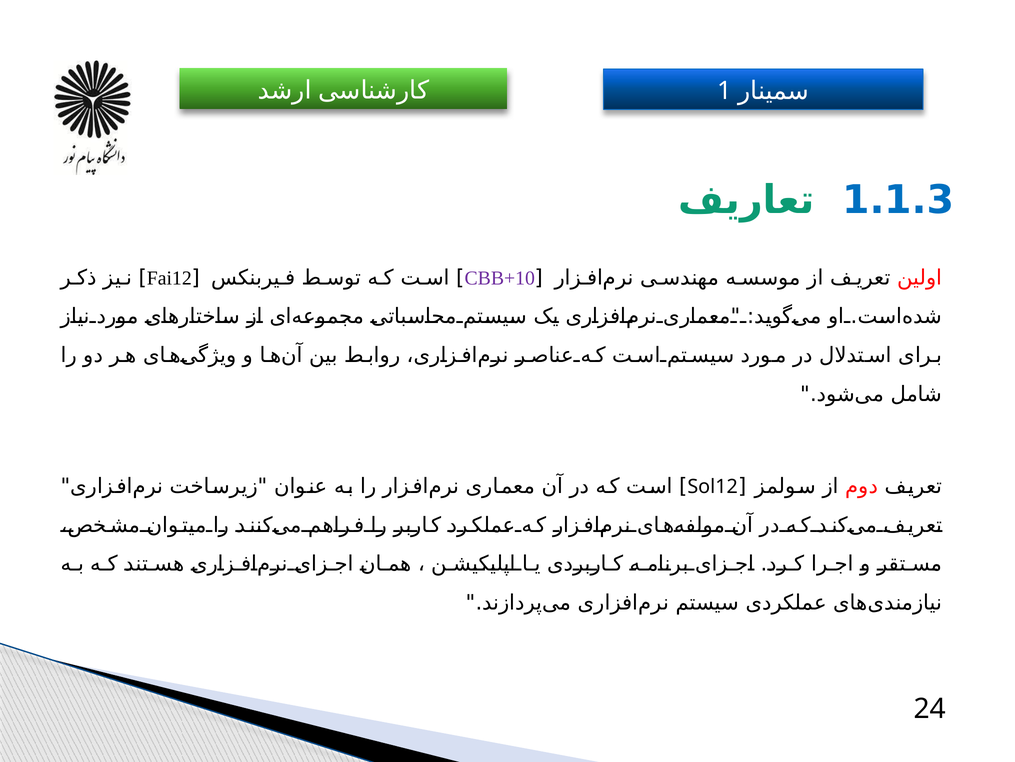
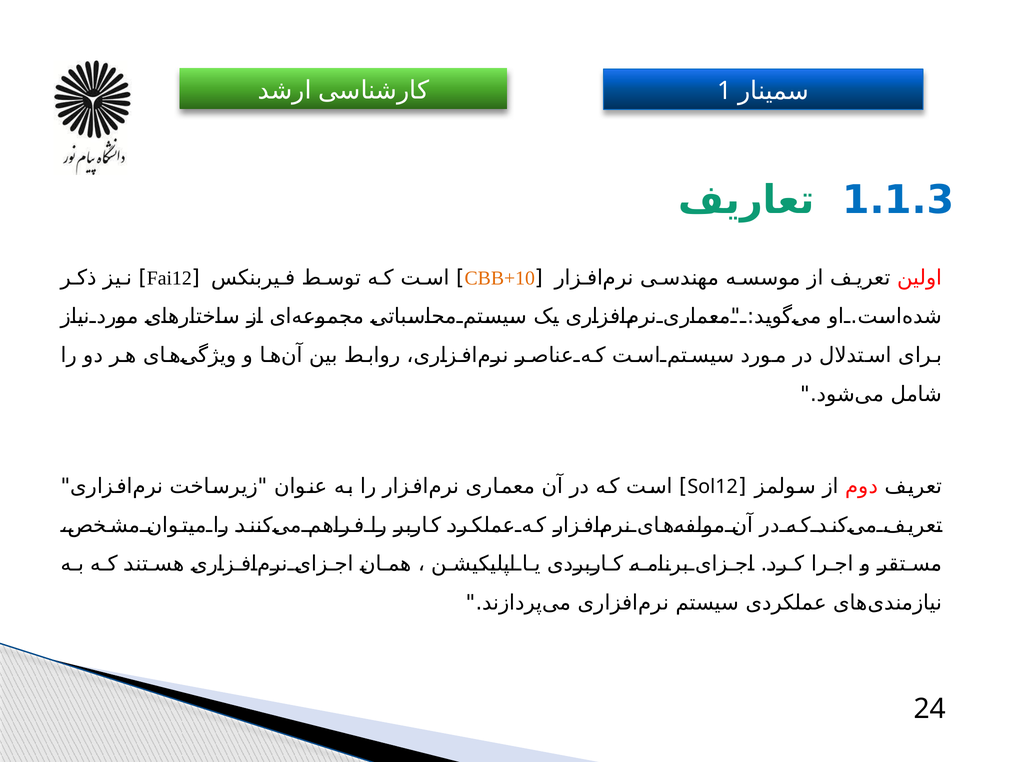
CBB+10 colour: purple -> orange (500, 278)
